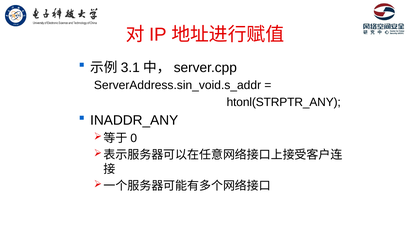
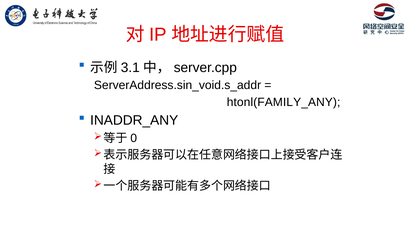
htonl(STRPTR_ANY: htonl(STRPTR_ANY -> htonl(FAMILY_ANY (284, 102)
